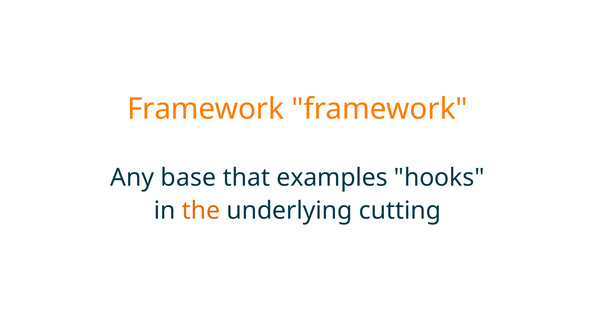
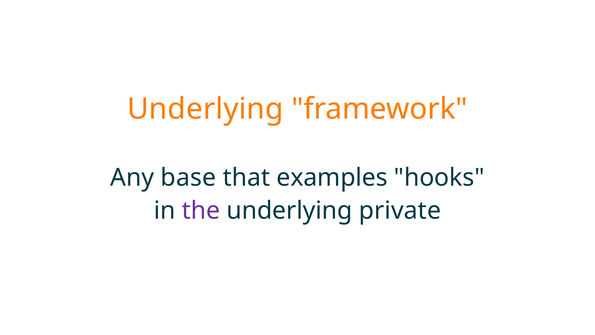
Framework: Framework -> Underlying (205, 109)
the colour: orange -> purple (201, 210)
cutting: cutting -> private (400, 210)
